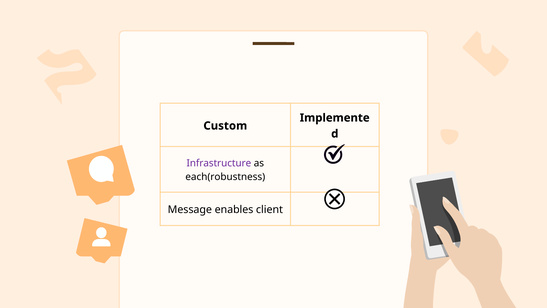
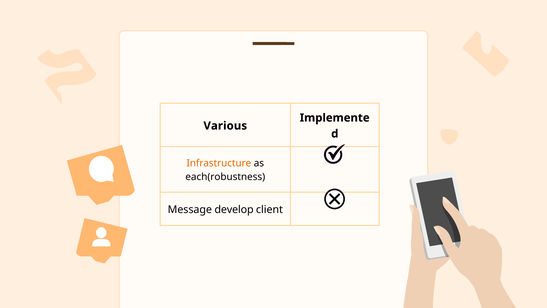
Custom: Custom -> Various (225, 126)
Infrastructure colour: purple -> orange (219, 163)
enables: enables -> develop (234, 209)
